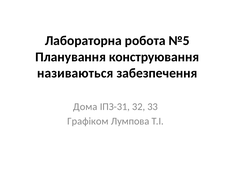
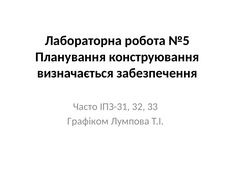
називаються: називаються -> визначається (75, 73)
Дома: Дома -> Часто (85, 106)
